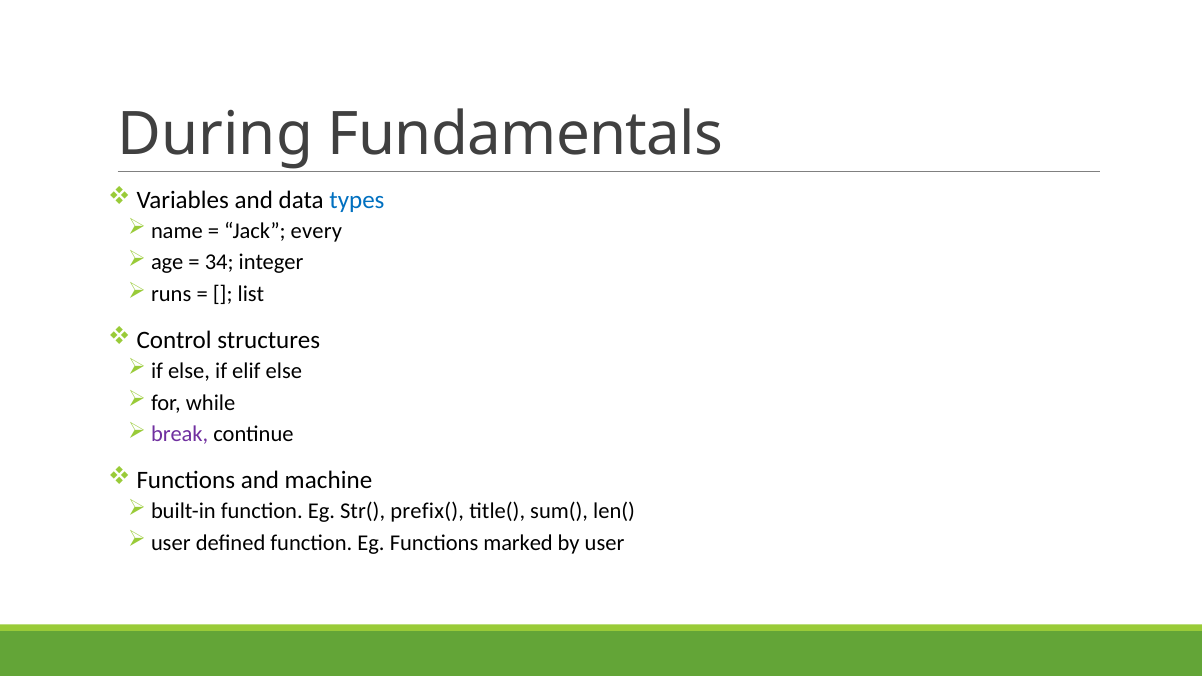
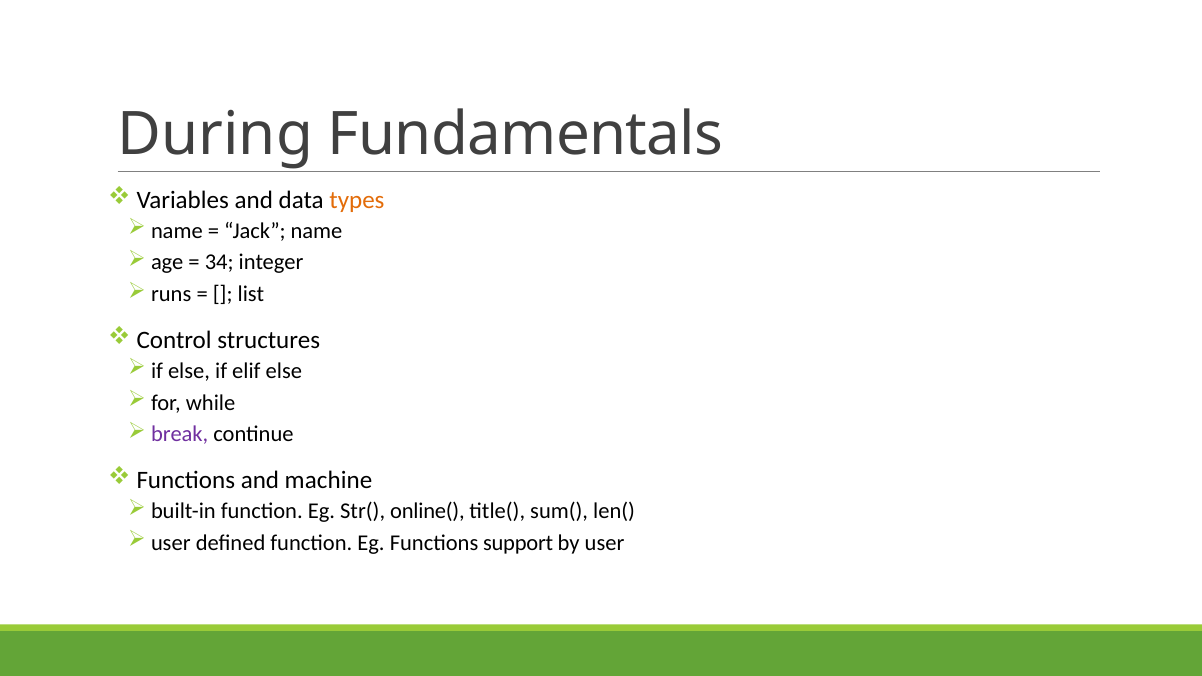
types colour: blue -> orange (357, 200)
Jack every: every -> name (317, 231)
prefix(: prefix( -> online( (427, 511)
marked: marked -> support (518, 543)
